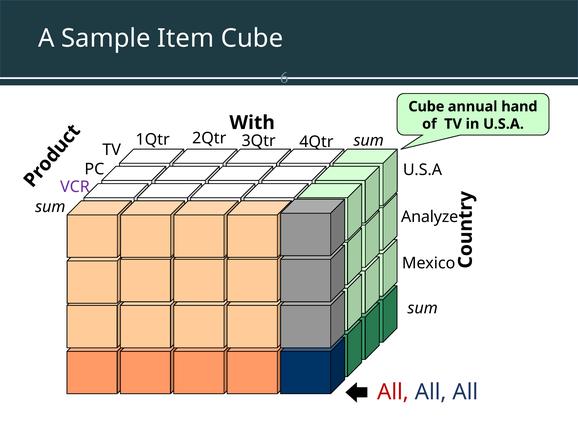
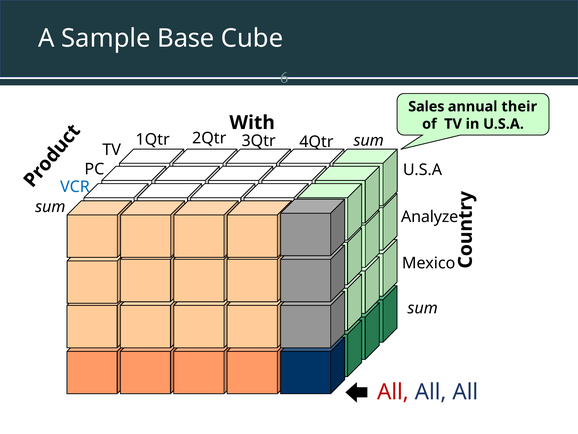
Item: Item -> Base (186, 38)
Cube: Cube -> Sales (426, 106)
hand: hand -> their (519, 106)
VCR colour: purple -> blue (75, 187)
